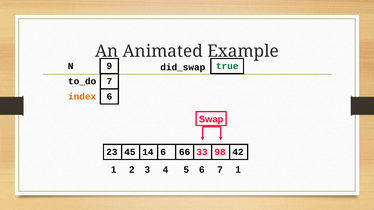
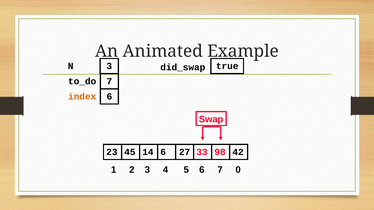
N 9: 9 -> 3 (109, 66)
true colour: green -> black (227, 66)
66: 66 -> 27 (185, 152)
7 1: 1 -> 0 (238, 170)
